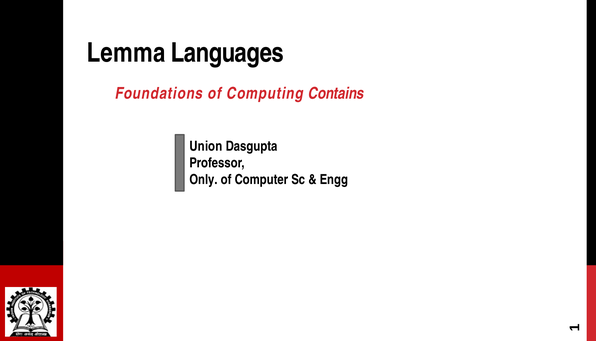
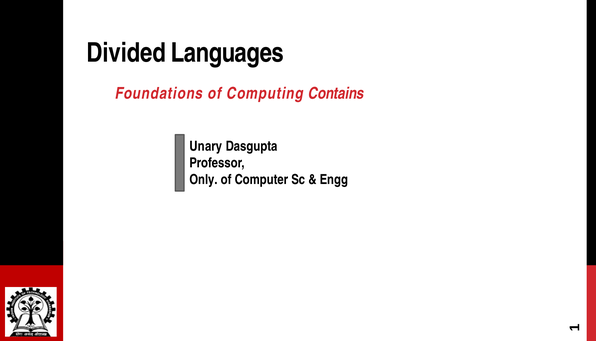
Lemma: Lemma -> Divided (126, 53)
Union: Union -> Unary (206, 146)
